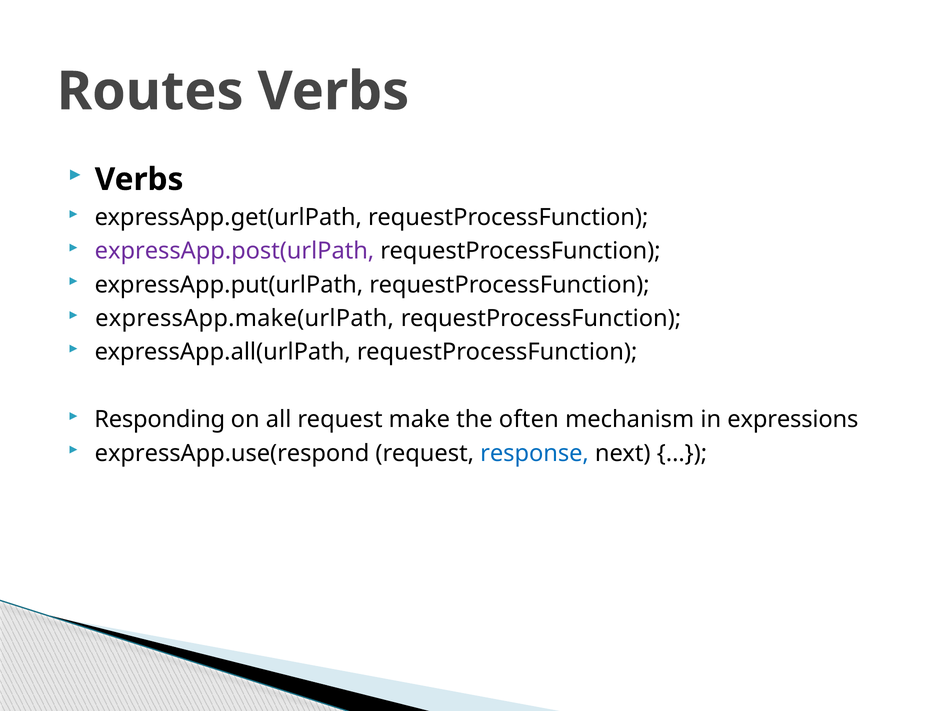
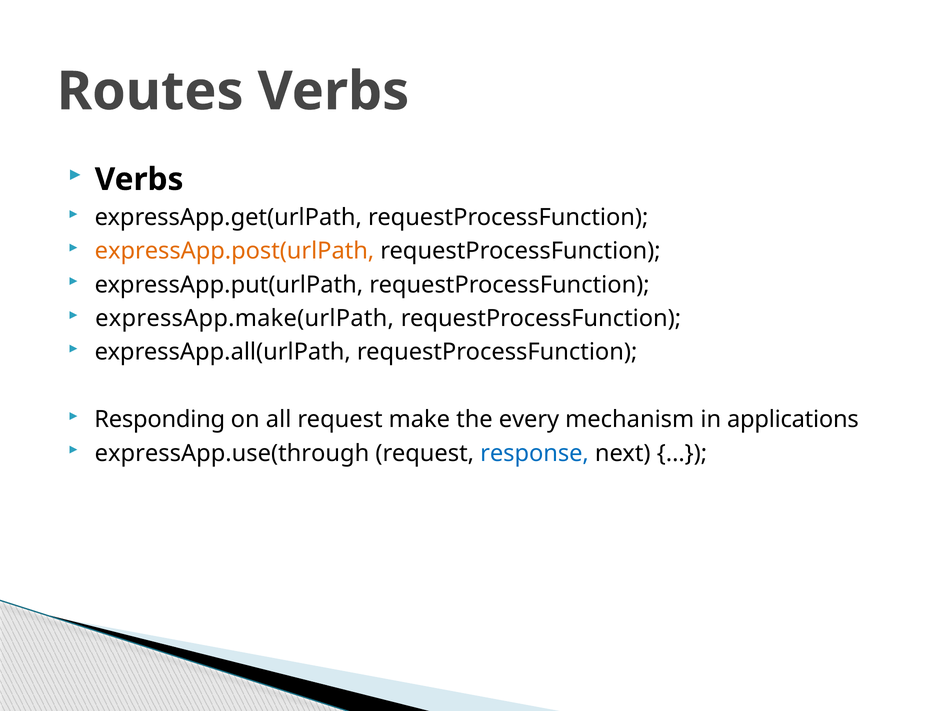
expressApp.post(urlPath colour: purple -> orange (234, 251)
often: often -> every (529, 420)
expressions: expressions -> applications (793, 420)
expressApp.use(respond: expressApp.use(respond -> expressApp.use(through (232, 453)
